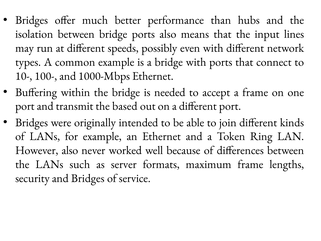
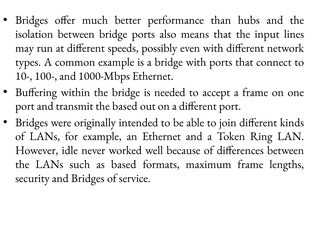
However also: also -> idle (70, 150)
as server: server -> based (124, 164)
